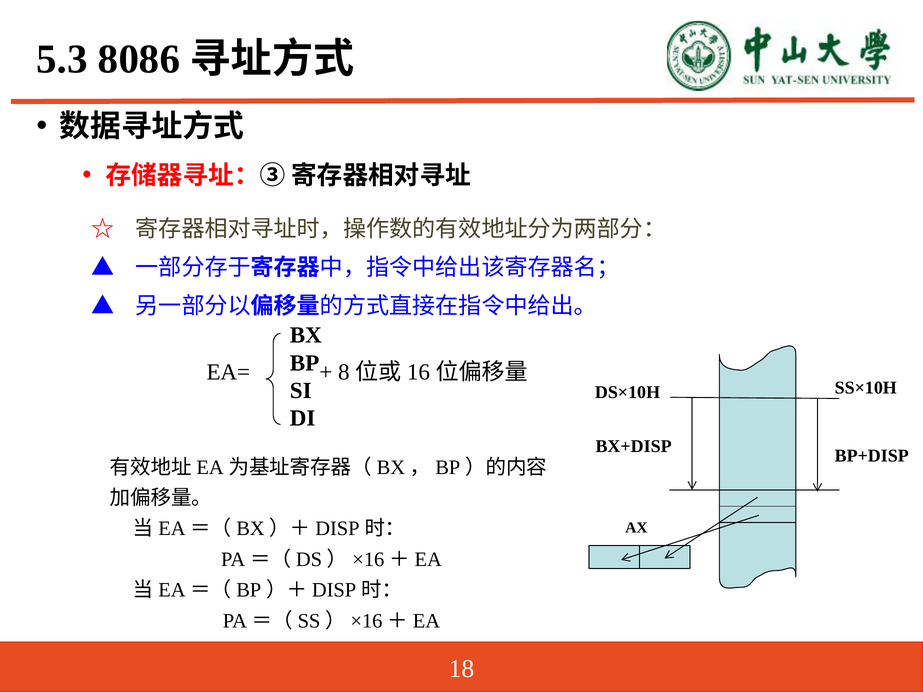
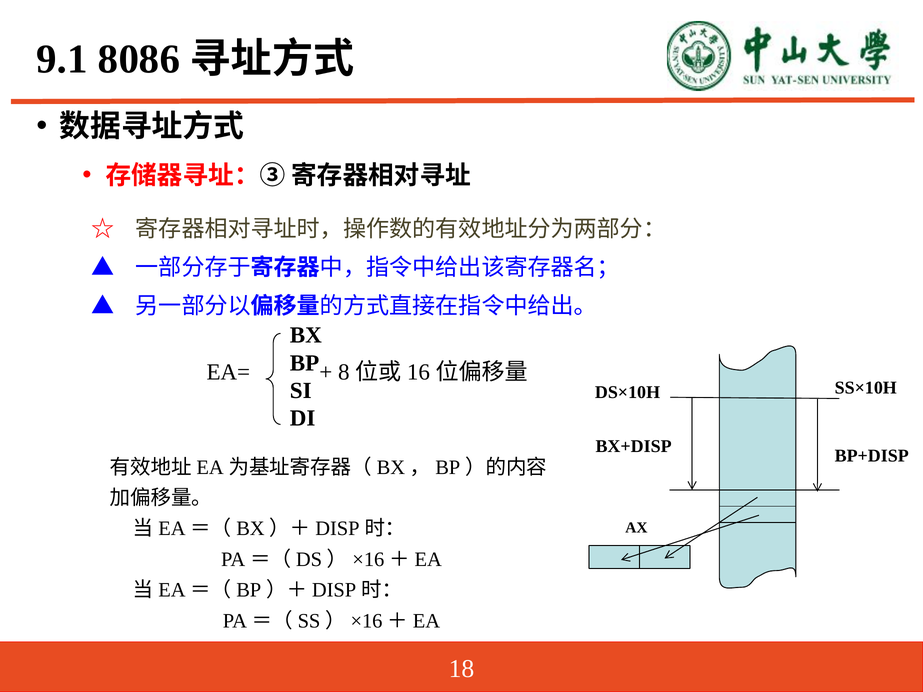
5.3: 5.3 -> 9.1 (62, 59)
